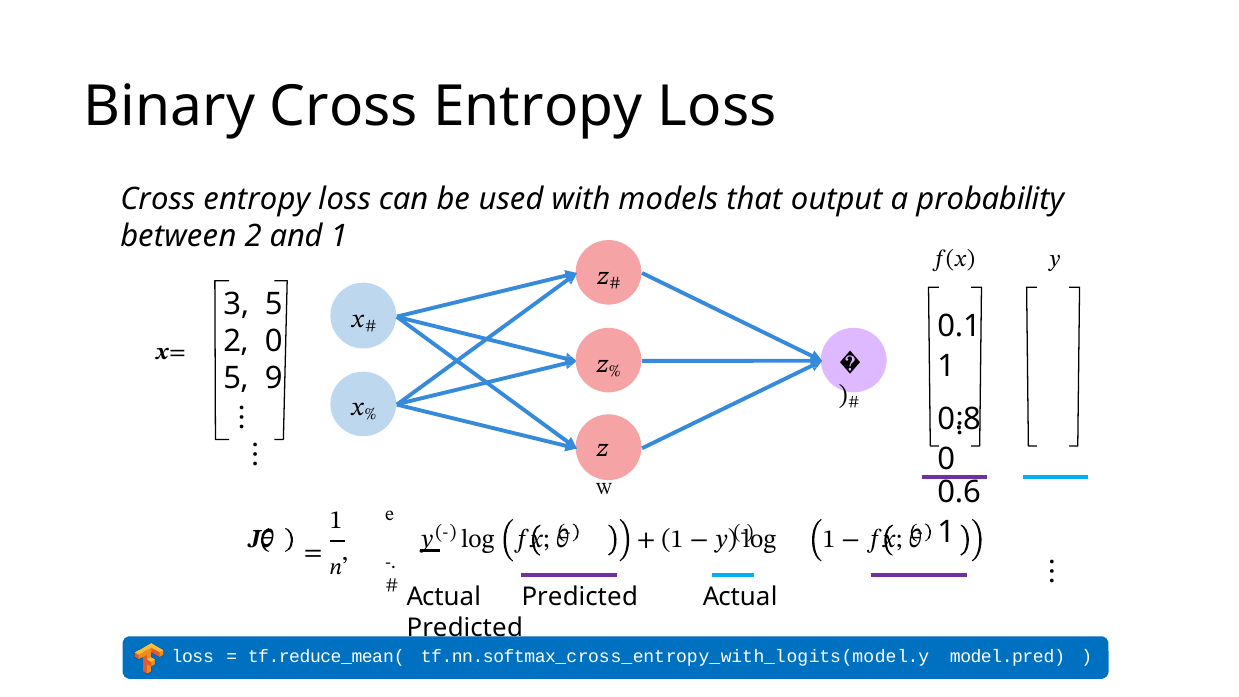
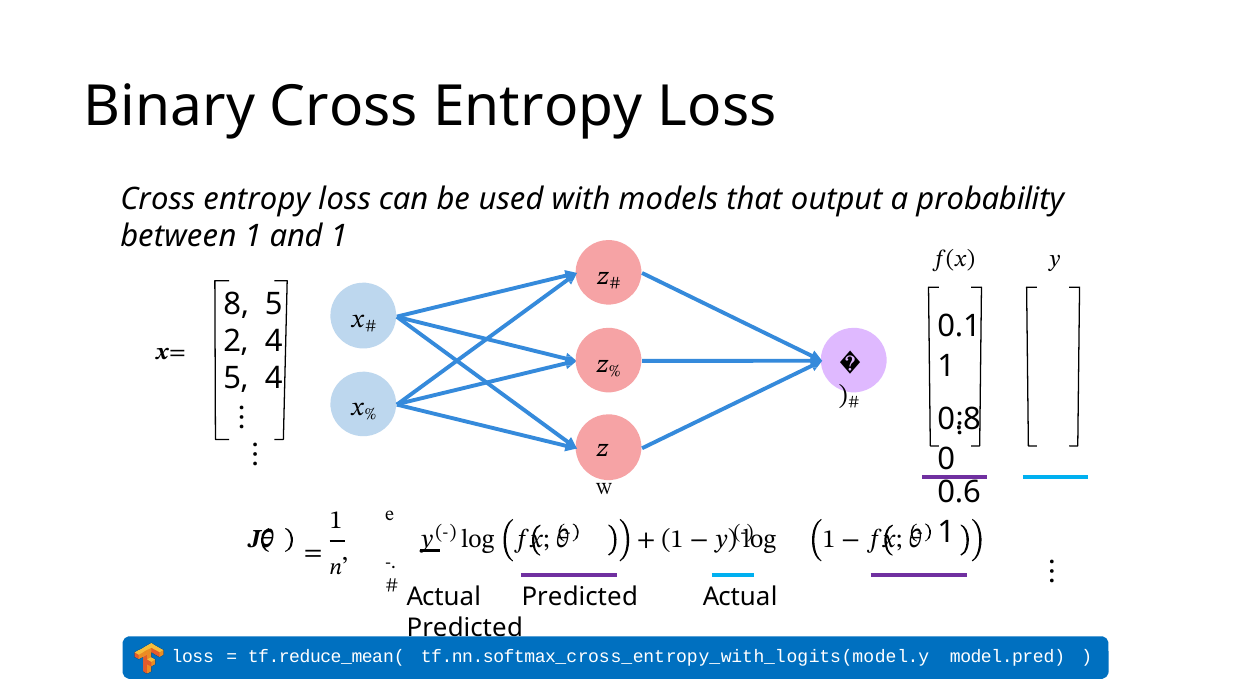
between 2: 2 -> 1 (253, 236)
3: 3 -> 8 (236, 304)
2 0: 0 -> 4 (274, 342)
5 9: 9 -> 4 (274, 378)
